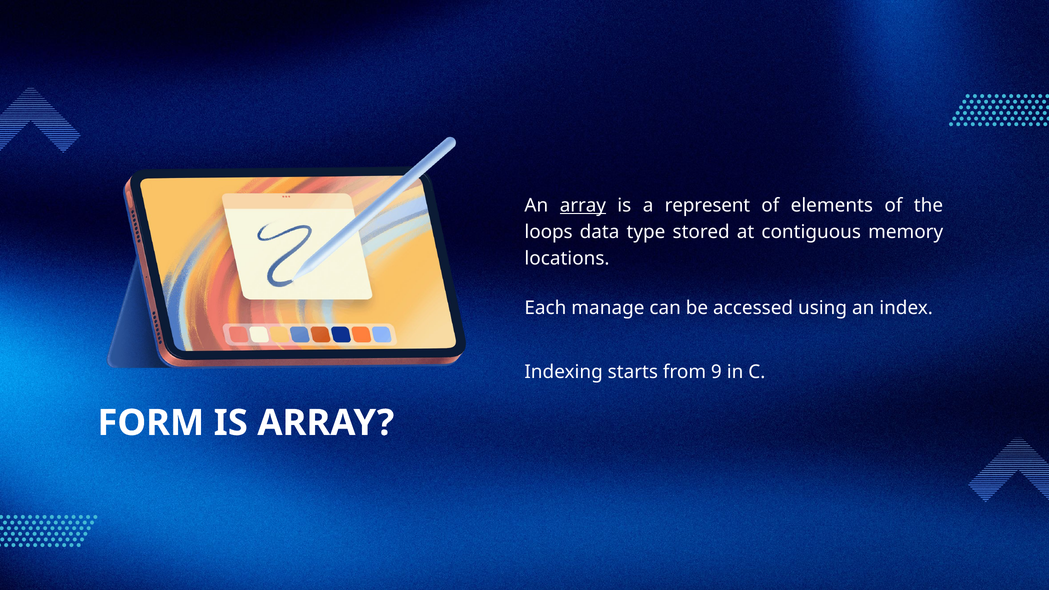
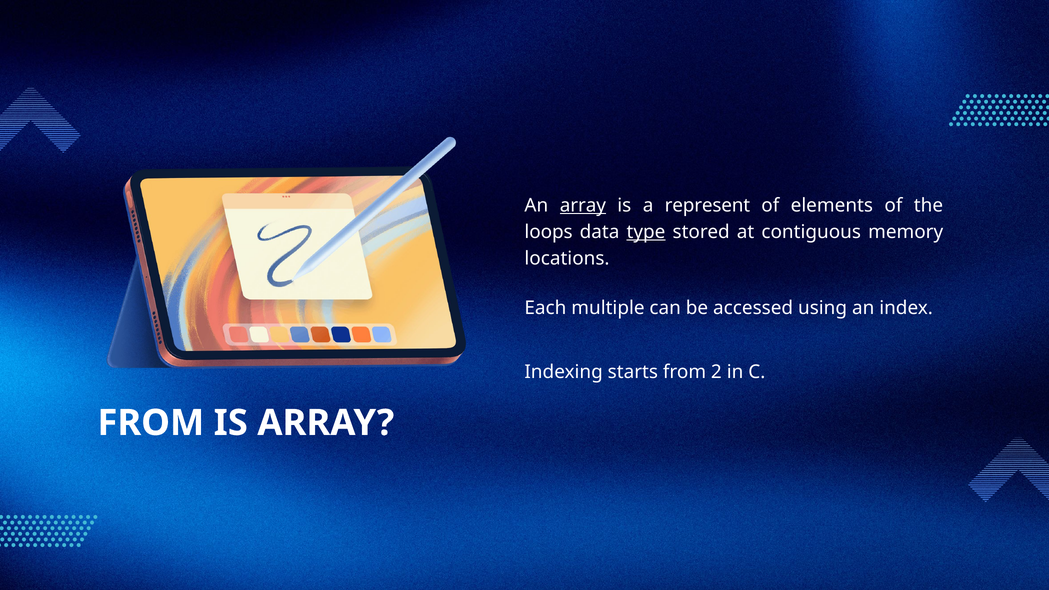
type underline: none -> present (646, 232)
manage: manage -> multiple (608, 308)
9: 9 -> 2 (716, 372)
FORM: FORM -> FROM (151, 423)
